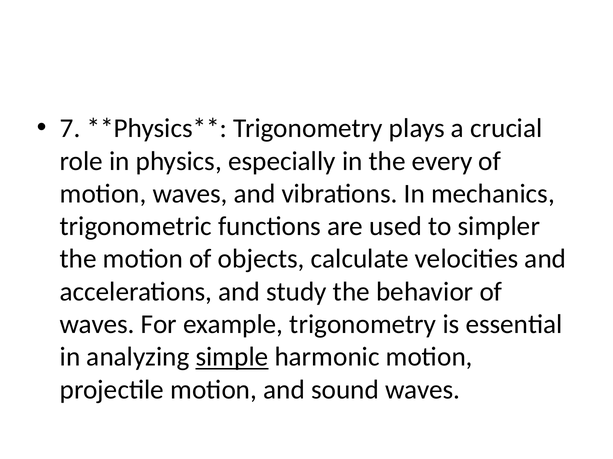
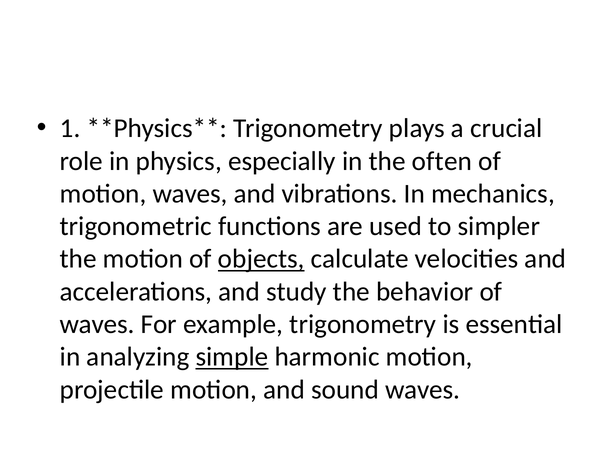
7: 7 -> 1 (70, 129)
every: every -> often (442, 161)
objects underline: none -> present (261, 259)
